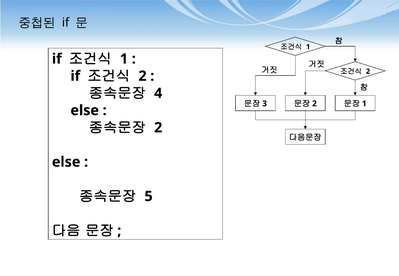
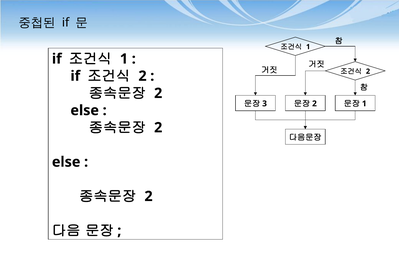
4: 4 -> 2 (158, 93)
5: 5 -> 2 (149, 196)
